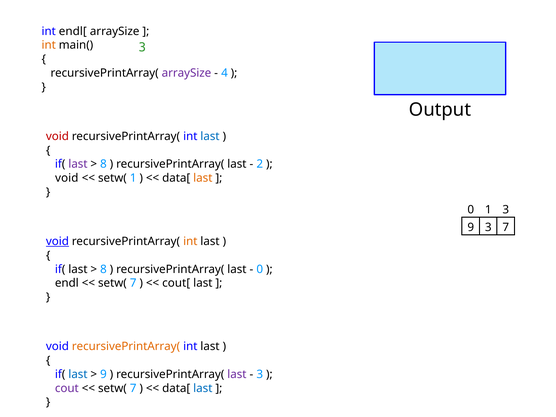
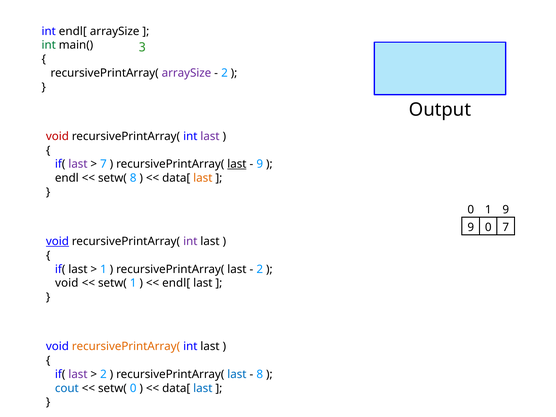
int colour: orange -> green (49, 45)
4: 4 -> 2 (224, 73)
last colour: blue -> purple (210, 136)
8: 8 -> 7 (103, 164)
last underline: none -> present (237, 164)
2: 2 -> 9 (260, 164)
void: void -> endl (67, 178)
setw( 1: 1 -> 8 (133, 178)
1 3: 3 -> 9 (506, 210)
9 3: 3 -> 0 (488, 227)
int colour: orange -> purple (190, 241)
8: 8 -> 1 (103, 269)
0: 0 -> 2 (260, 269)
endl: endl -> void (67, 283)
7: 7 -> 1 (133, 283)
cout[: cout[ -> endl[ (176, 283)
last colour: blue -> purple (78, 374)
9: 9 -> 2 (103, 374)
last colour: purple -> blue (237, 374)
3: 3 -> 8 (260, 374)
cout colour: purple -> blue (67, 388)
7: 7 -> 0 (133, 388)
